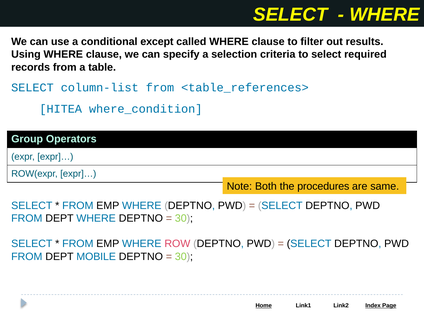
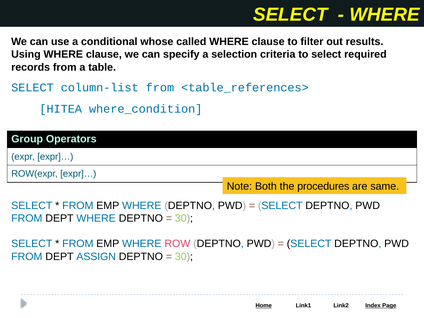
except: except -> whose (157, 42)
MOBILE: MOBILE -> ASSIGN (96, 257)
